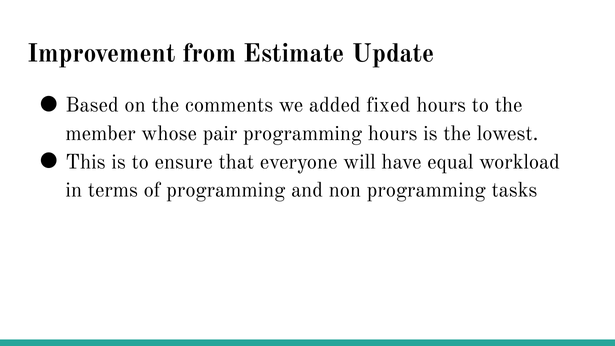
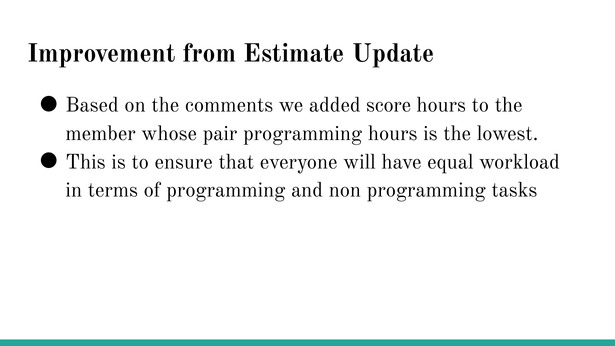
fixed: fixed -> score (389, 105)
